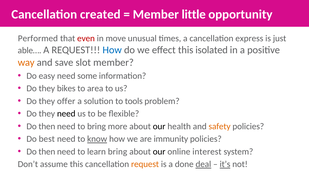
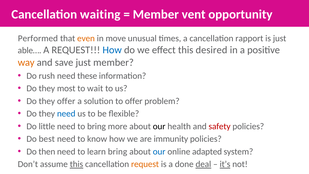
created: created -> waiting (100, 14)
little: little -> vent (194, 14)
even colour: red -> orange (86, 38)
express: express -> rapport (249, 38)
isolated: isolated -> desired (211, 50)
save slot: slot -> just (83, 62)
easy: easy -> rush (47, 76)
some: some -> these (87, 76)
bikes: bikes -> most (66, 88)
area: area -> wait (95, 88)
to tools: tools -> offer (134, 101)
need colour: black -> blue (66, 114)
then: then -> little (47, 126)
safety colour: orange -> red (220, 126)
know underline: present -> none (97, 139)
our colour: black -> blue (159, 151)
interest: interest -> adapted (207, 151)
this underline: none -> present (76, 164)
